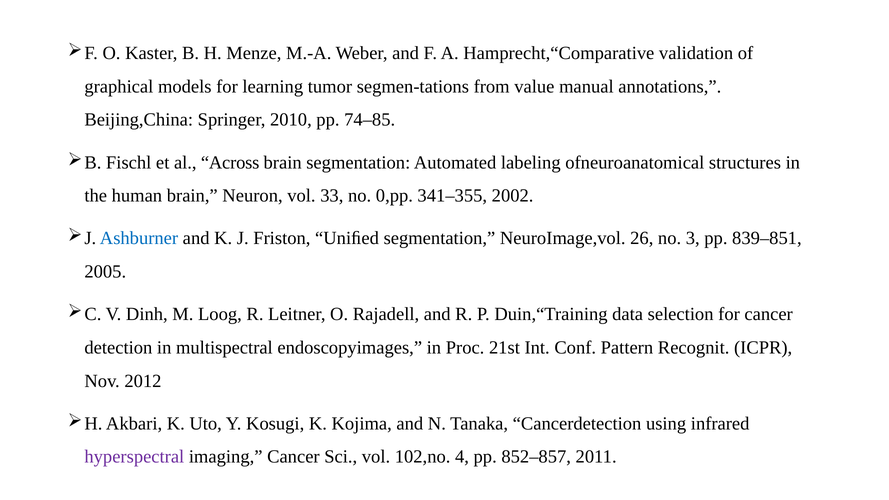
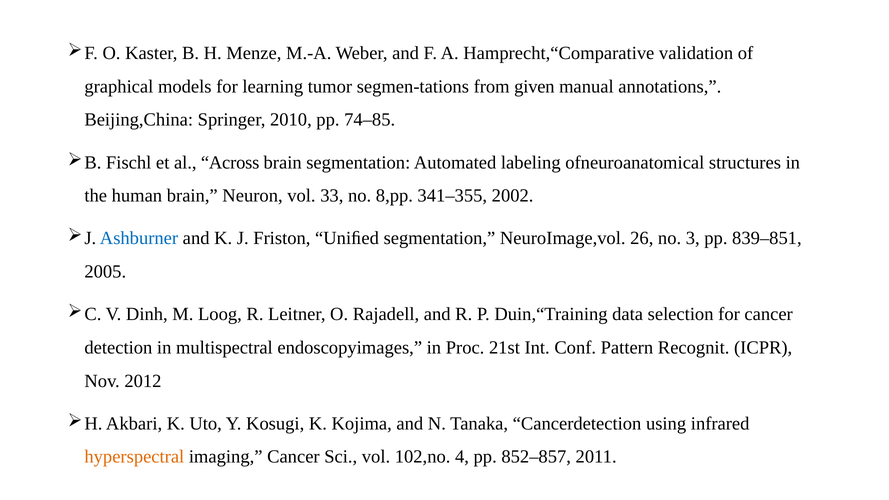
value: value -> given (534, 86)
0,pp: 0,pp -> 8,pp (394, 196)
hyperspectral colour: purple -> orange (134, 457)
